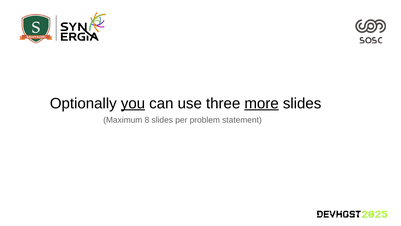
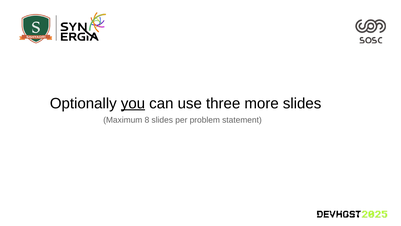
more underline: present -> none (262, 103)
